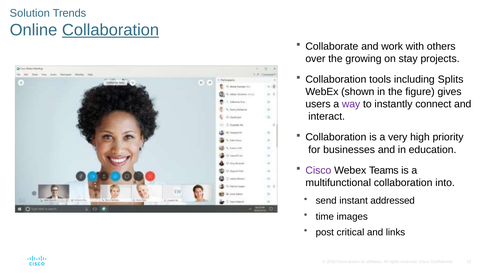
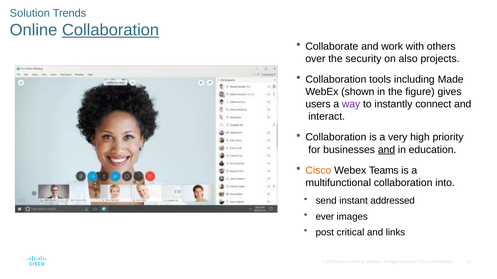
growing: growing -> security (363, 59)
stay: stay -> also (408, 59)
Splits: Splits -> Made (451, 80)
and underline: none -> present (387, 150)
Cisco colour: purple -> orange (318, 171)
time: time -> ever (325, 217)
